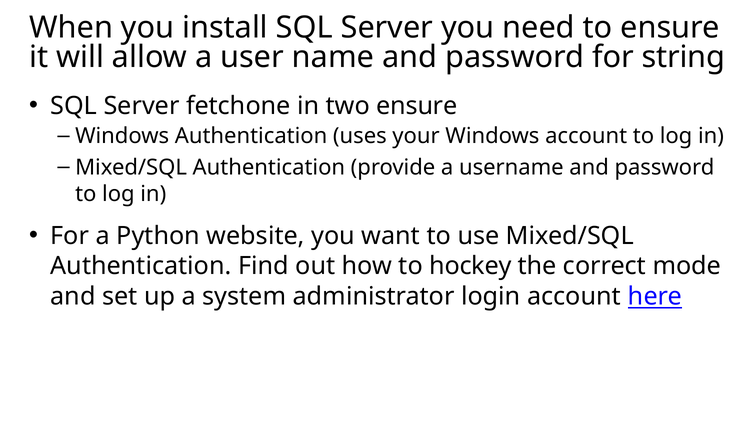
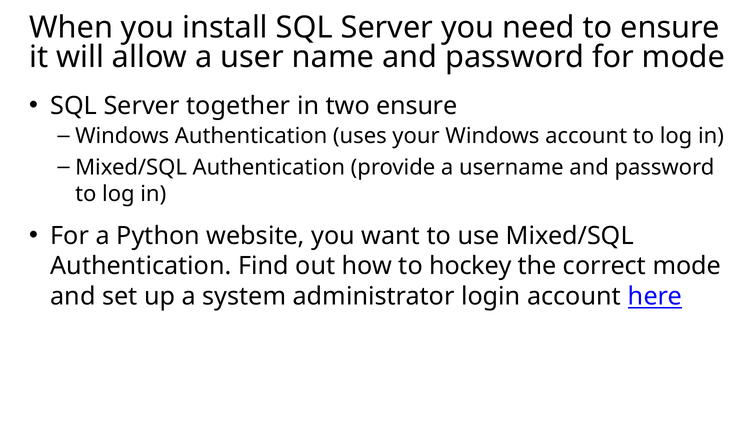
for string: string -> mode (684, 57)
fetchone: fetchone -> together (238, 106)
